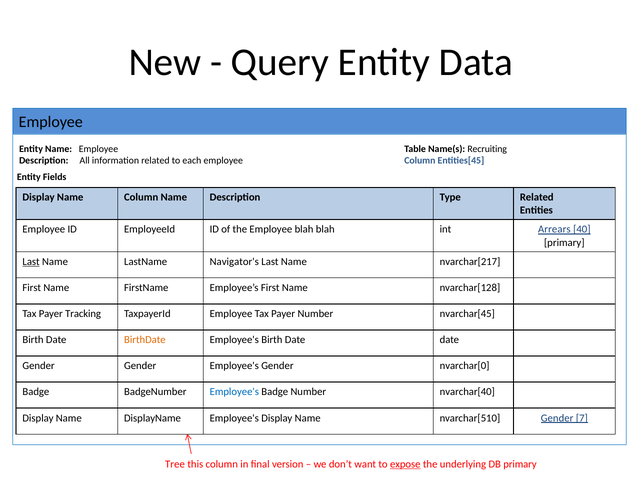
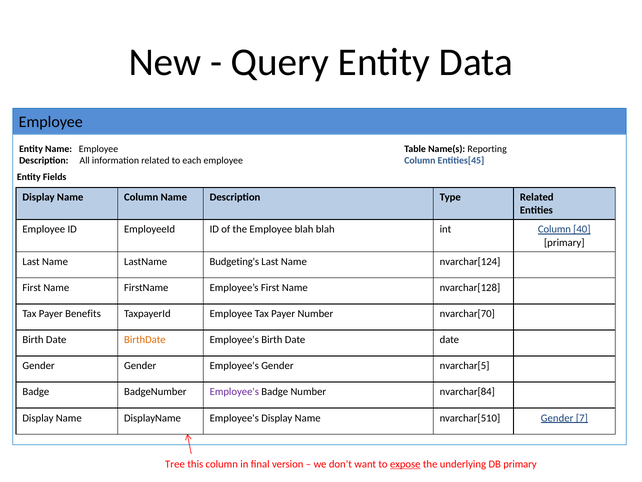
Recruiting: Recruiting -> Reporting (487, 149)
int Arrears: Arrears -> Column (554, 229)
Last underline: present -> none (31, 261)
Navigator's: Navigator's -> Budgeting's (234, 261)
nvarchar[217: nvarchar[217 -> nvarchar[124 (470, 261)
Tracking: Tracking -> Benefits (83, 313)
nvarchar[45: nvarchar[45 -> nvarchar[70 (467, 313)
nvarchar[0: nvarchar[0 -> nvarchar[5 (465, 365)
Employee's colour: blue -> purple (234, 392)
nvarchar[40: nvarchar[40 -> nvarchar[84 (467, 392)
